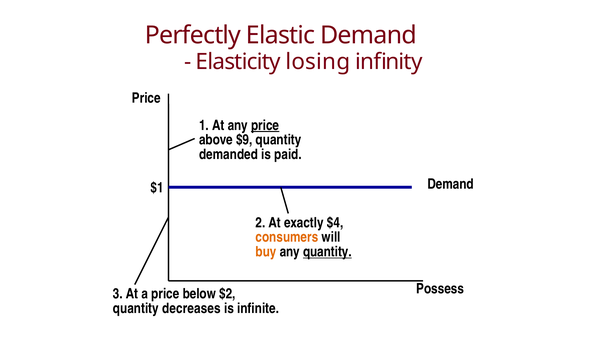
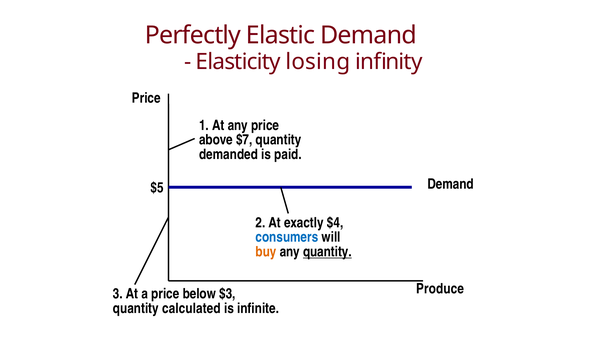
price underline: present -> none (265, 125)
$9: $9 -> $7 (244, 140)
$1: $1 -> $5 (157, 188)
consumers colour: orange -> blue (287, 237)
Possess: Possess -> Produce (440, 289)
$2: $2 -> $3 (227, 294)
decreases: decreases -> calculated (191, 308)
